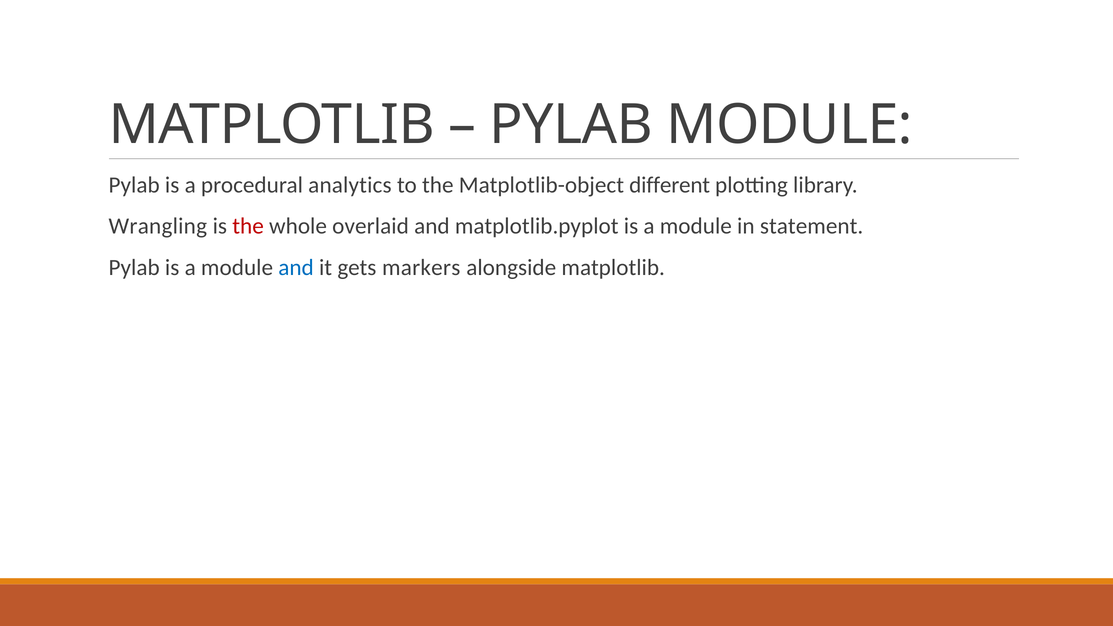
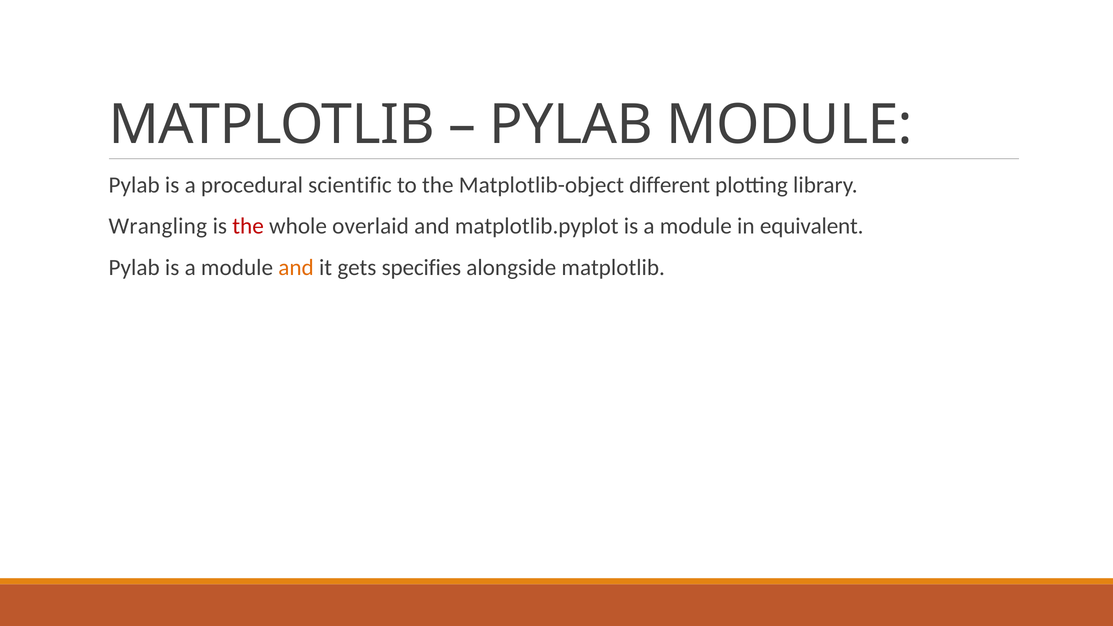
analytics: analytics -> scientific (350, 185)
statement: statement -> equivalent (812, 226)
and colour: blue -> orange (296, 268)
markers: markers -> specifies (421, 268)
